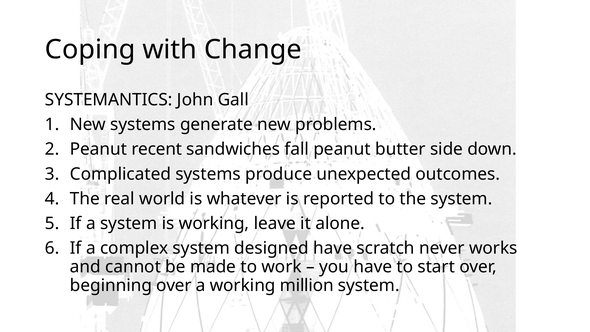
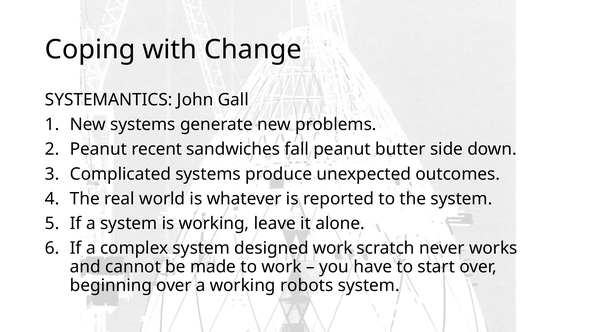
designed have: have -> work (333, 248)
million: million -> robots (307, 285)
